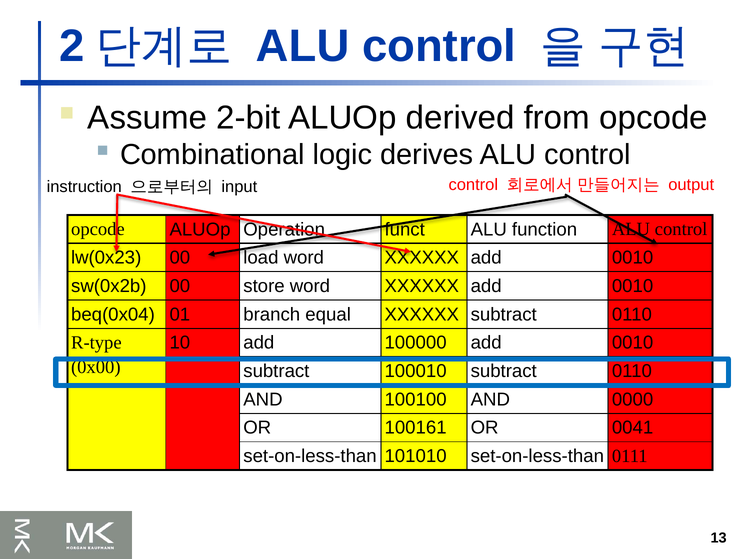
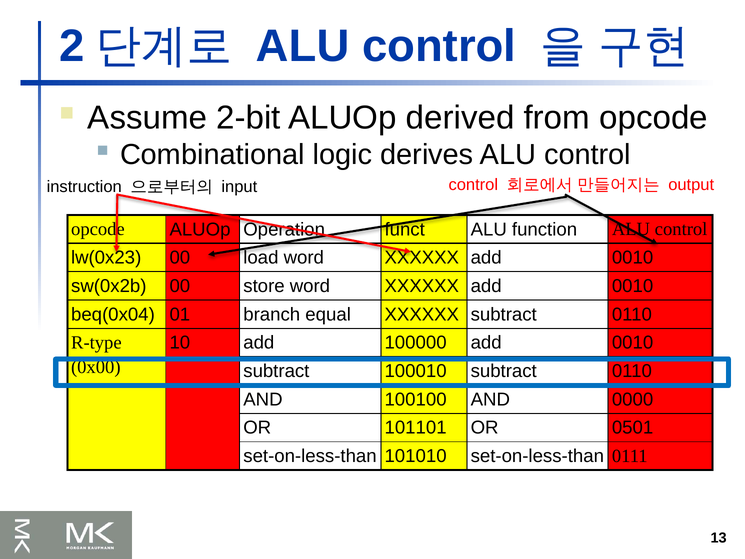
100161: 100161 -> 101101 (416, 428)
0041: 0041 -> 0501 (633, 428)
